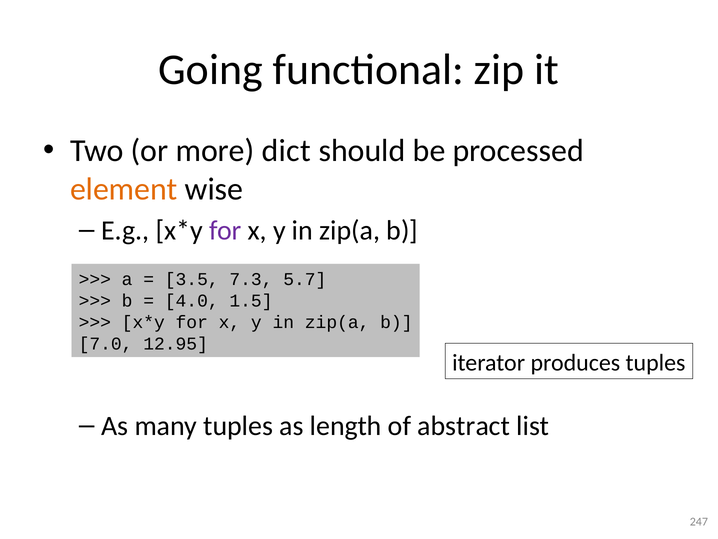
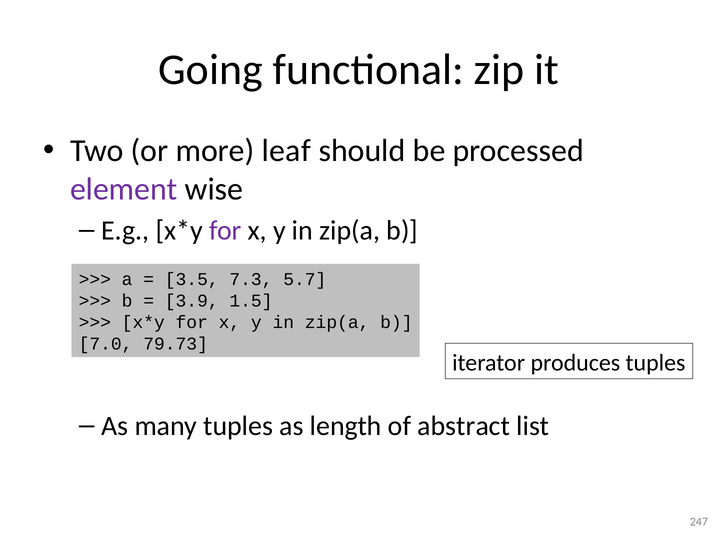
dict: dict -> leaf (286, 151)
element colour: orange -> purple (124, 189)
4.0: 4.0 -> 3.9 (192, 301)
12.95: 12.95 -> 79.73 (176, 344)
